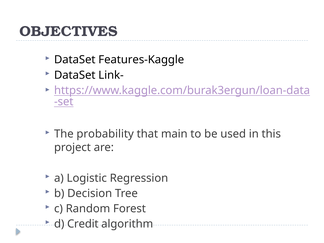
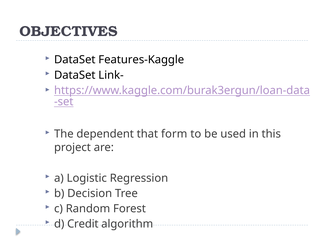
probability: probability -> dependent (105, 134)
main: main -> form (174, 134)
